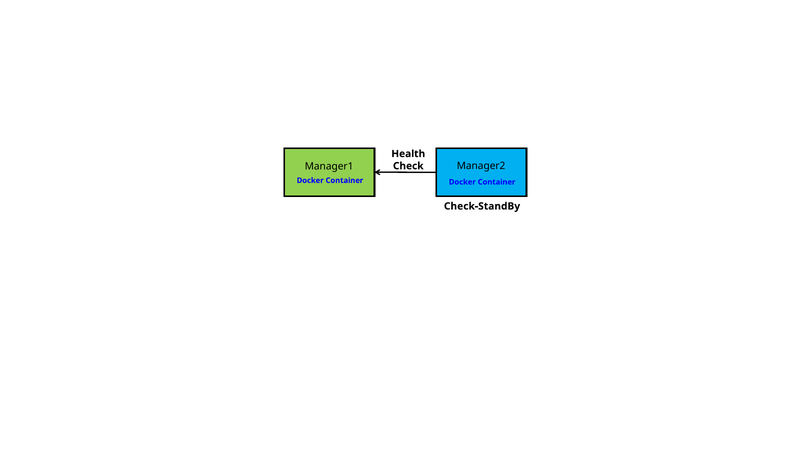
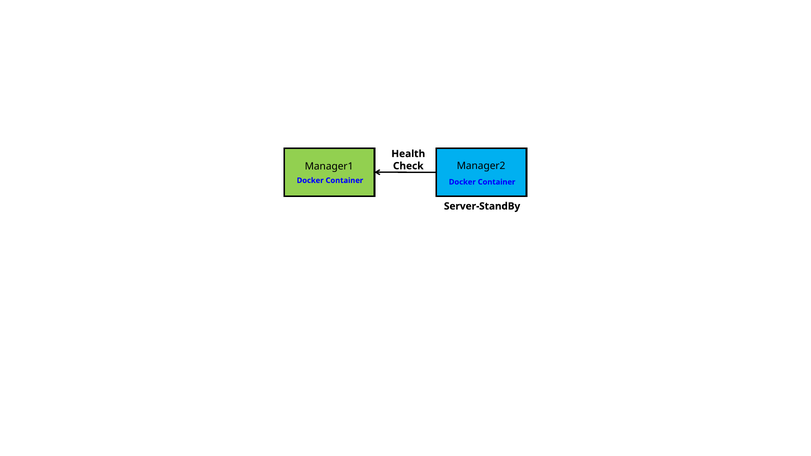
Check-StandBy: Check-StandBy -> Server-StandBy (482, 206)
